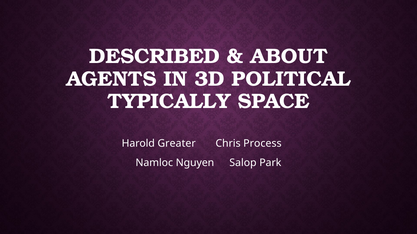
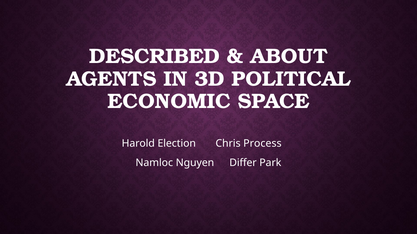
TYPICALLY: TYPICALLY -> ECONOMIC (169, 102)
Greater: Greater -> Election (177, 144)
Salop: Salop -> Differ (243, 163)
